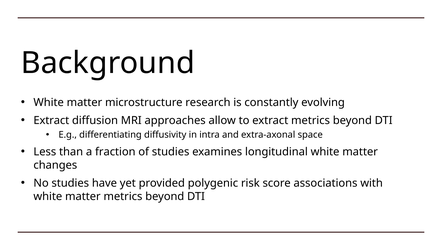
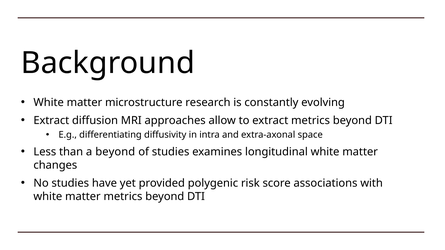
a fraction: fraction -> beyond (115, 152)
